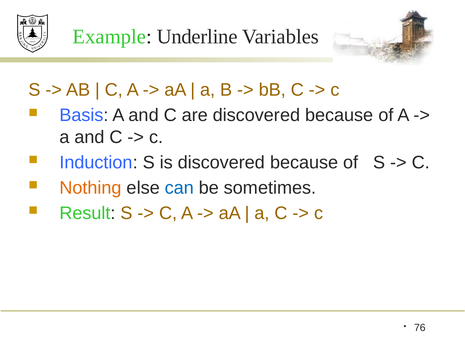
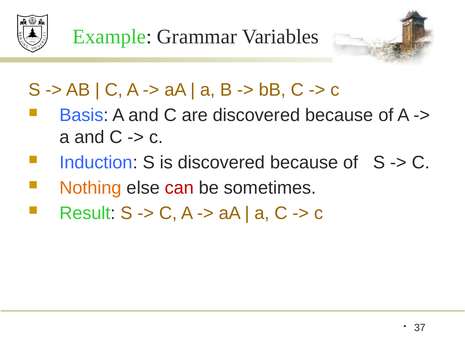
Underline: Underline -> Grammar (197, 37)
can colour: blue -> red (179, 188)
76: 76 -> 37 (420, 327)
